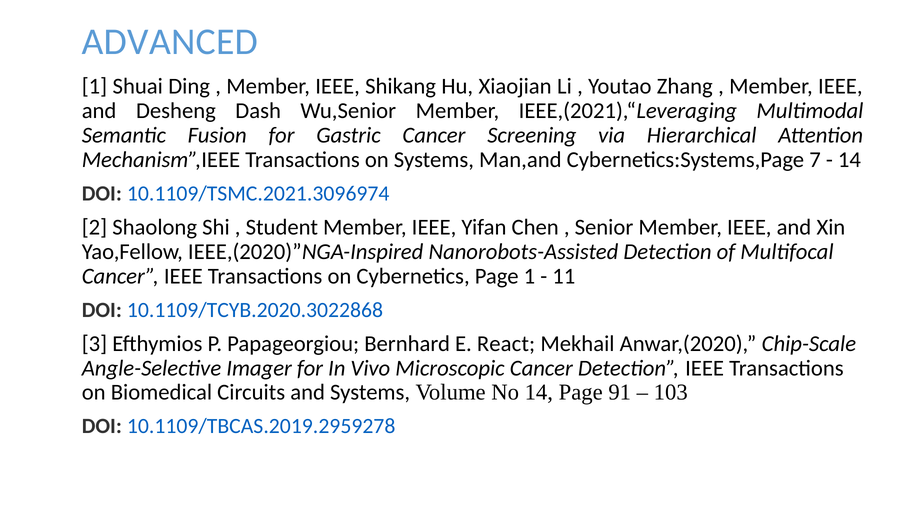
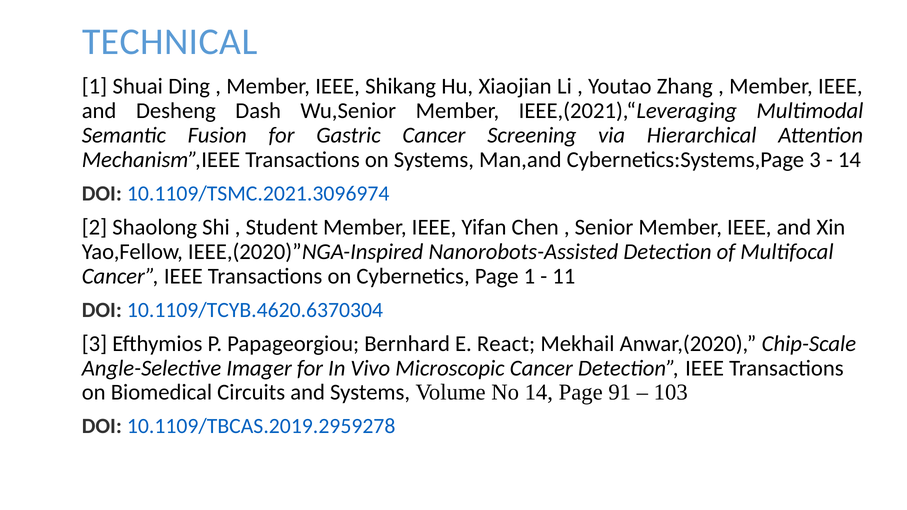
ADVANCED: ADVANCED -> TECHNICAL (170, 42)
Cybernetics:Systems,Page 7: 7 -> 3 (815, 160)
10.1109/TCYB.2020.3022868: 10.1109/TCYB.2020.3022868 -> 10.1109/TCYB.4620.6370304 (255, 310)
